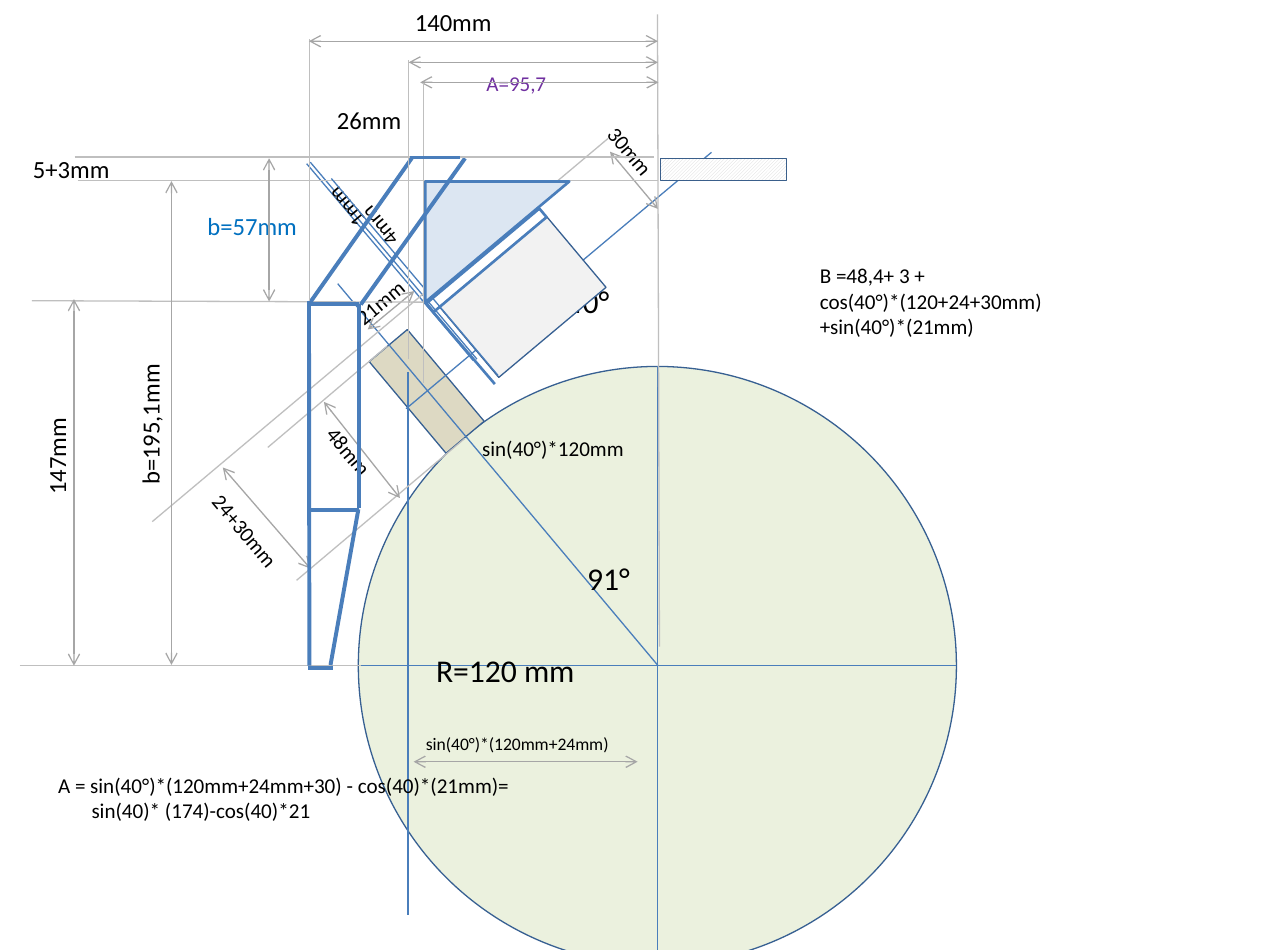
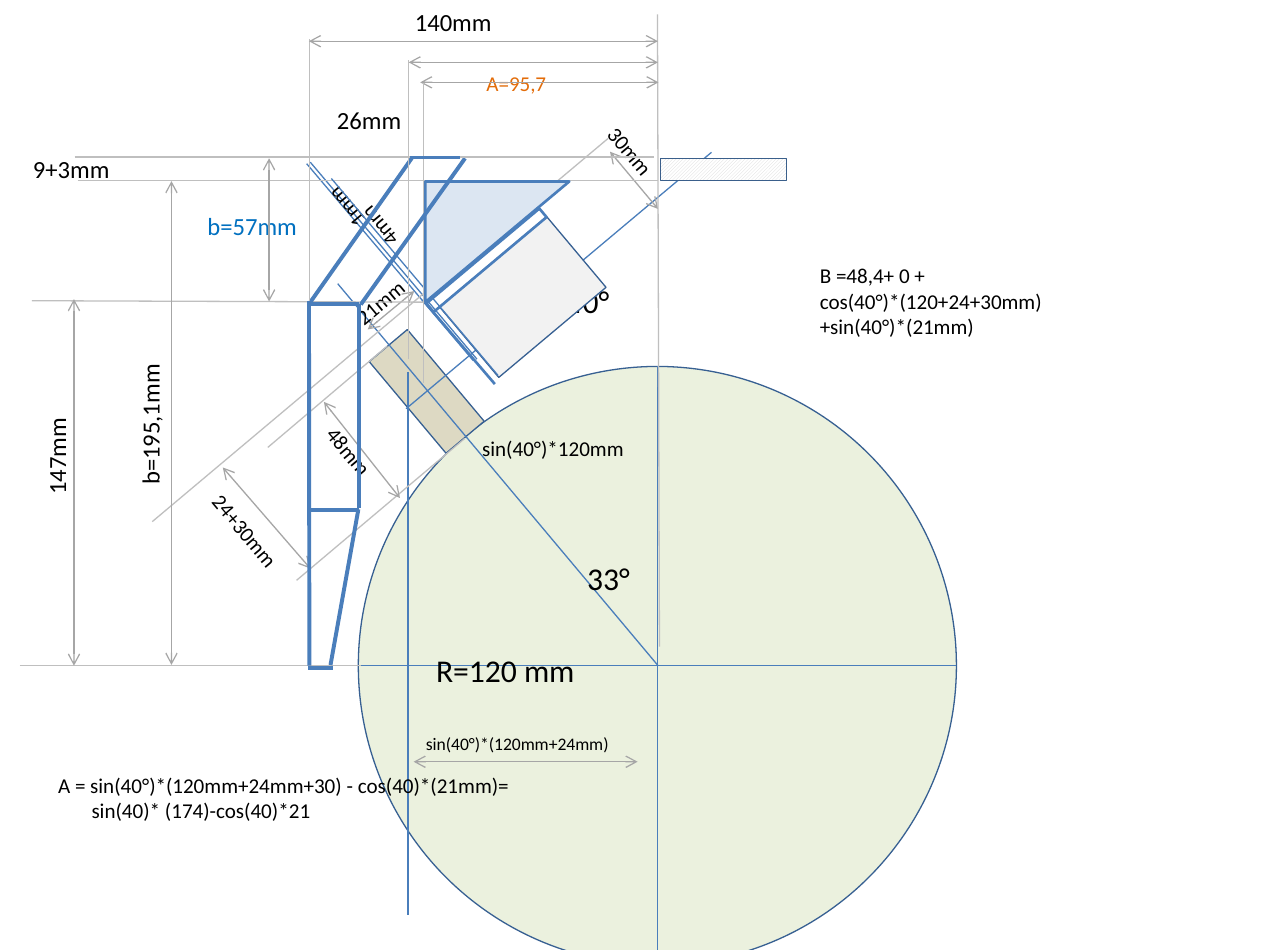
A=95,7 colour: purple -> orange (516, 84)
5+3mm: 5+3mm -> 9+3mm (71, 171)
=48,4+ 3: 3 -> 0 (904, 277)
91°: 91° -> 33° (609, 579)
